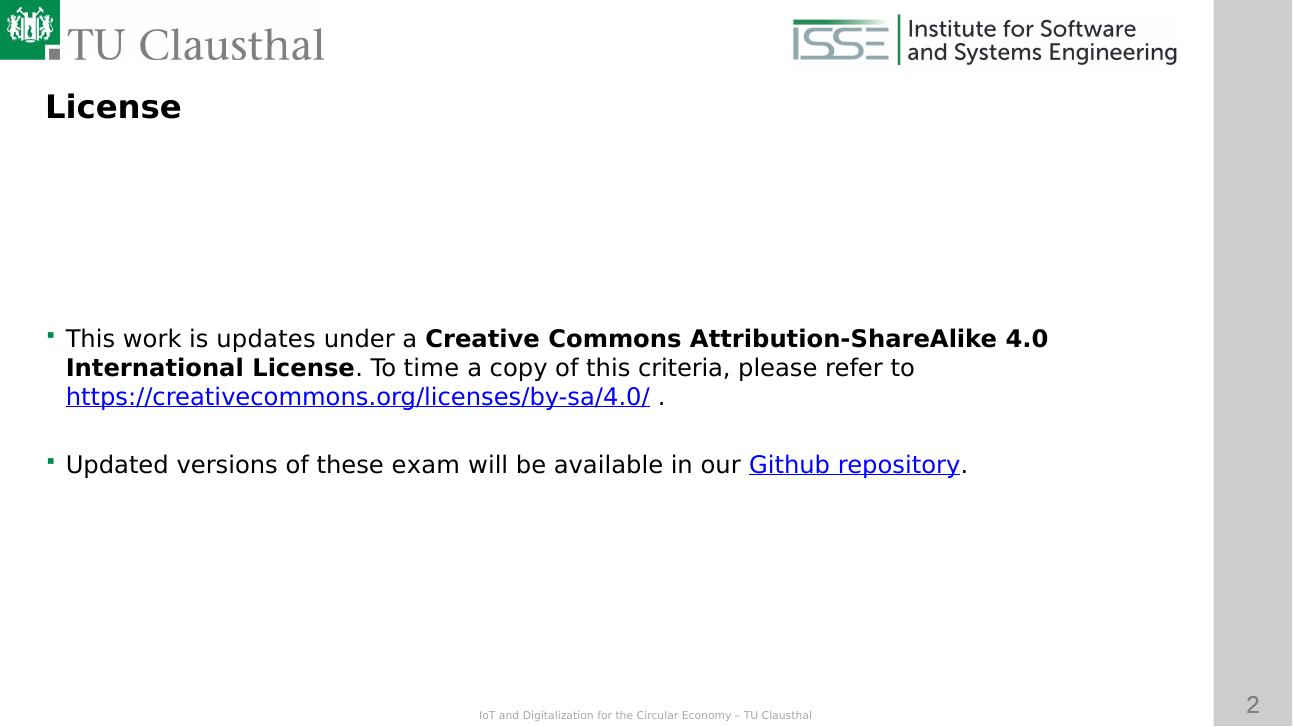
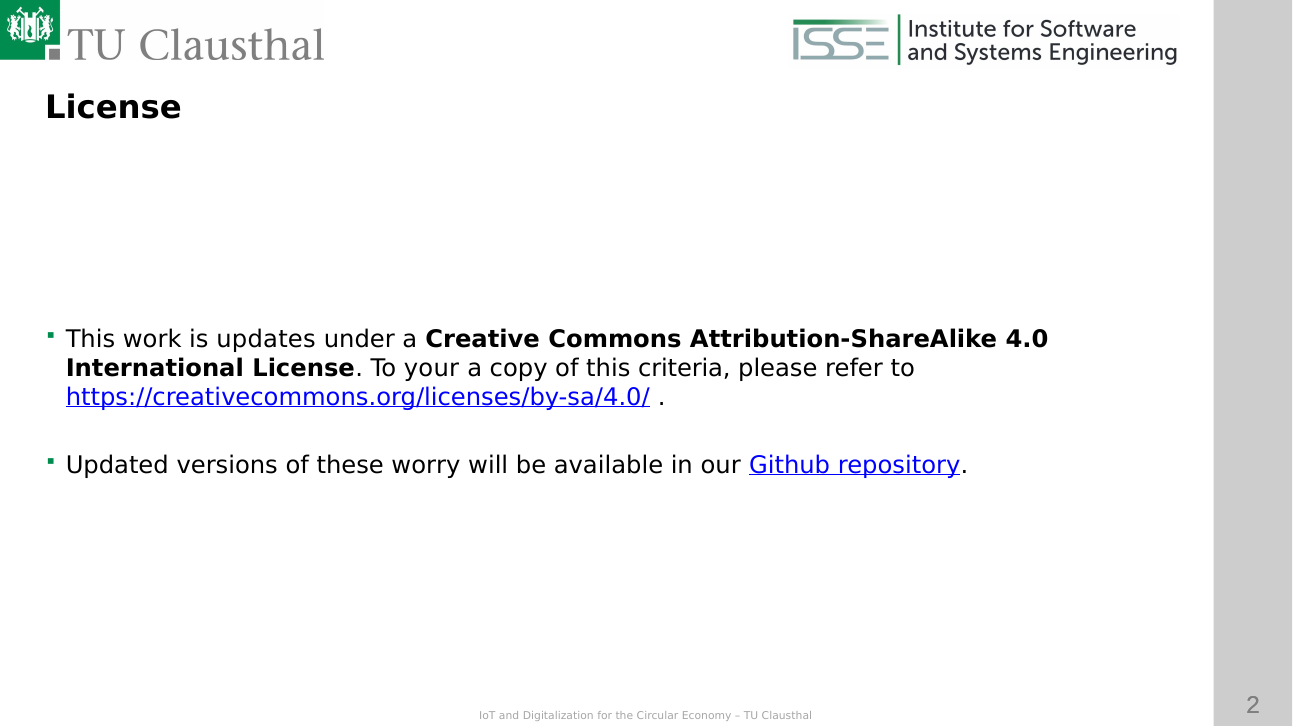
time: time -> your (431, 369)
exam: exam -> worry (426, 466)
